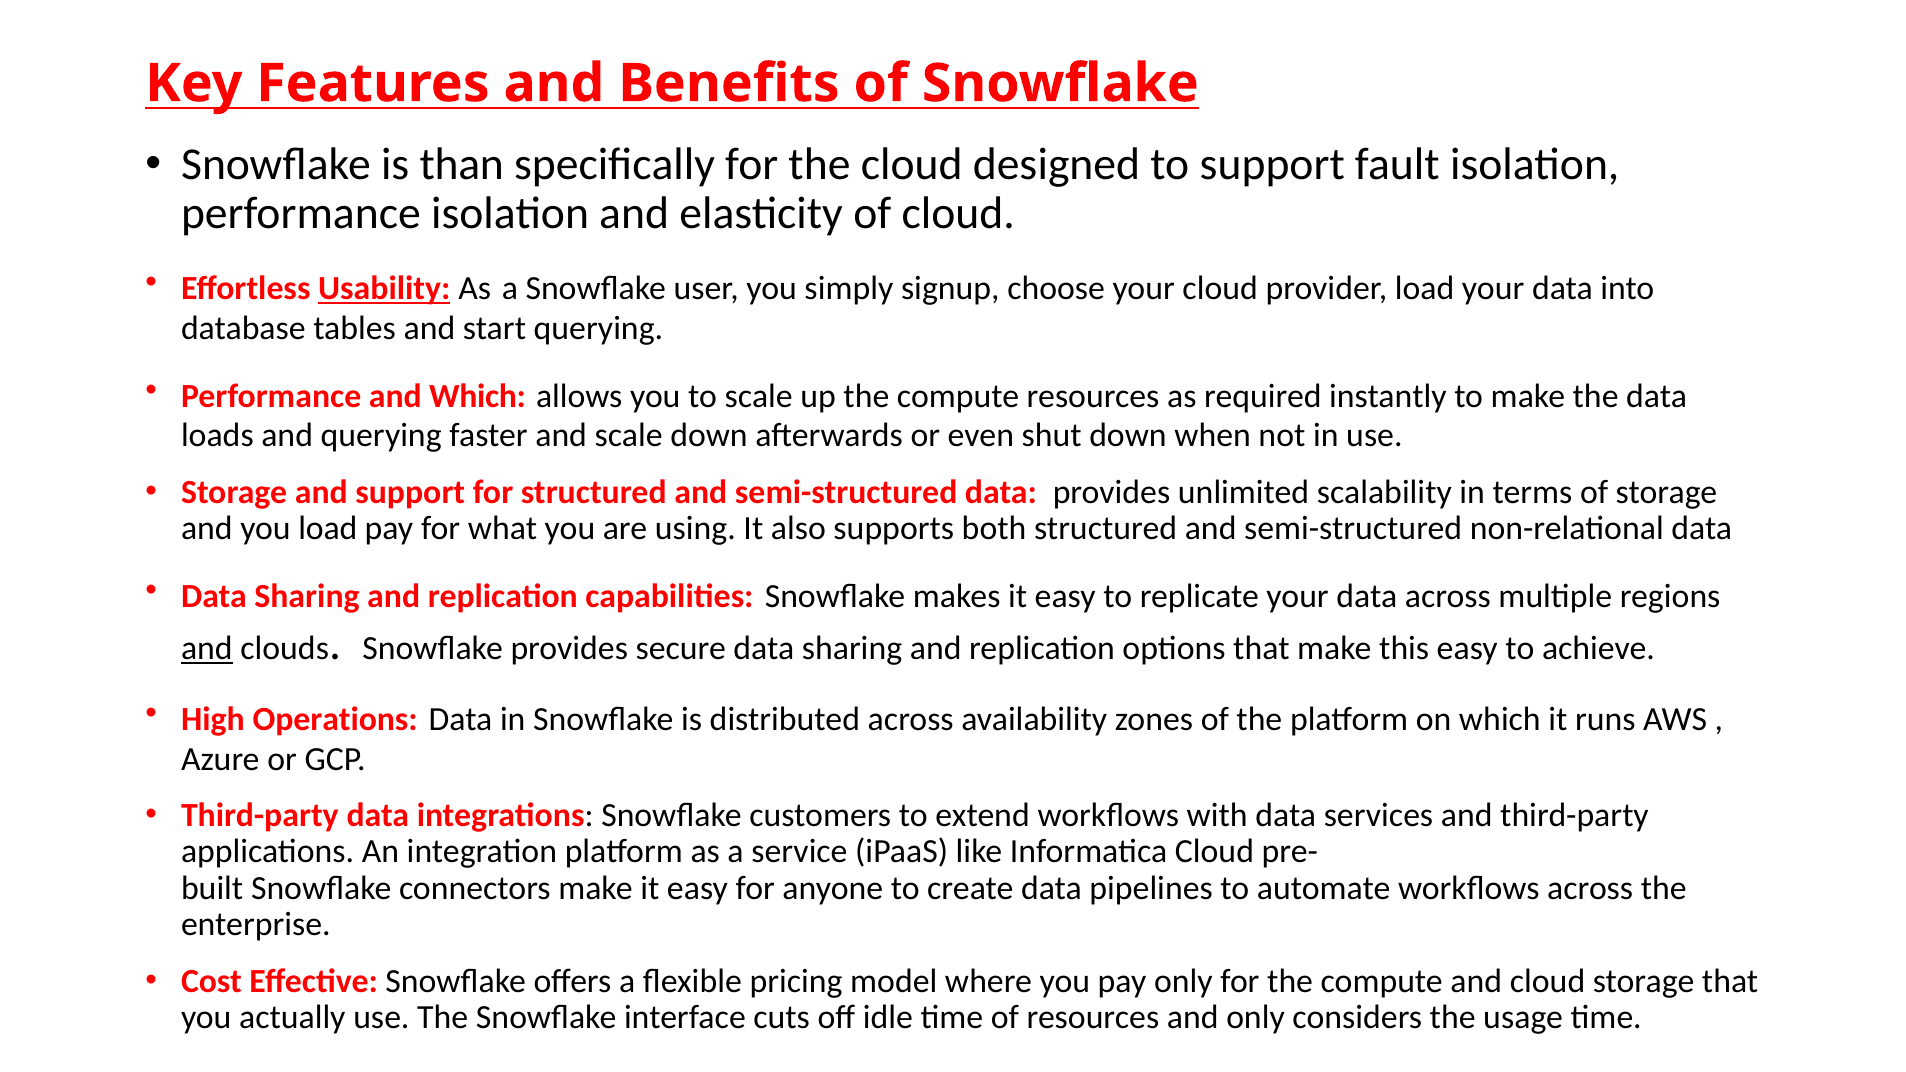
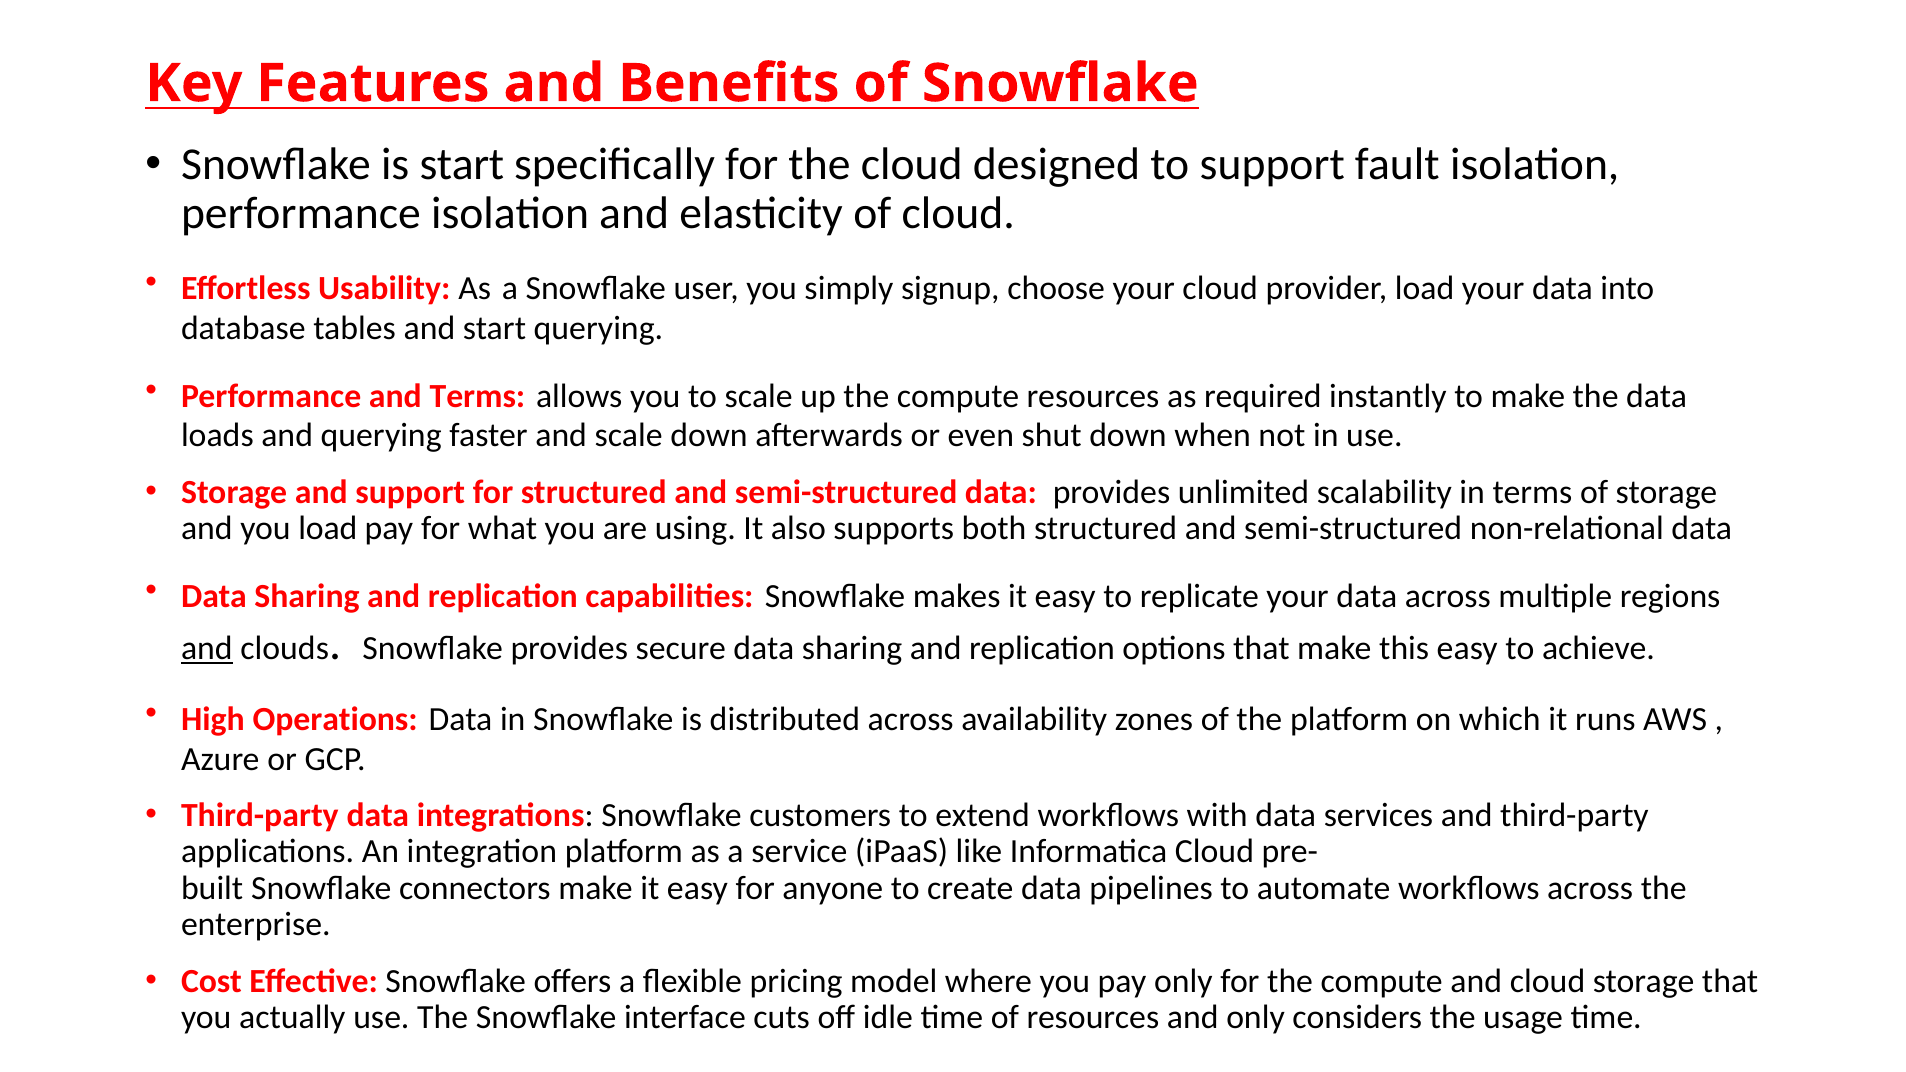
is than: than -> start (462, 164)
Usability underline: present -> none (384, 289)
and Which: Which -> Terms (477, 396)
